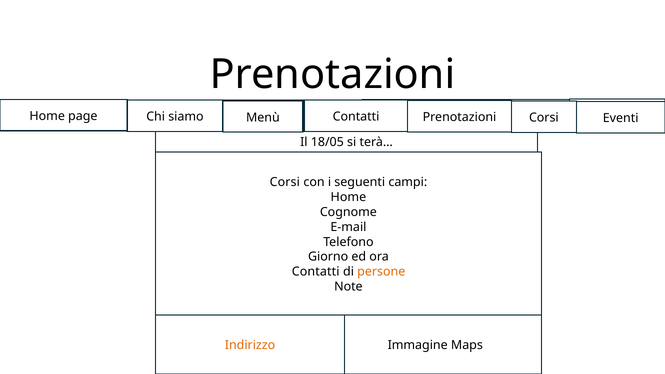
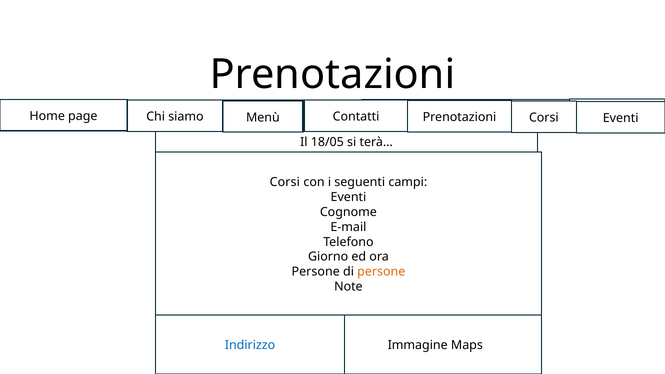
Home: Home -> Eventi (348, 197)
Contatti: Contatti -> Persone (316, 272)
Indirizzo colour: orange -> blue (250, 345)
